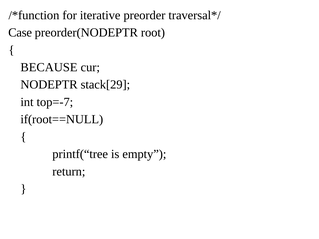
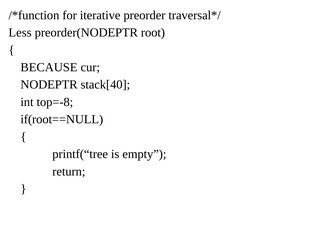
Case: Case -> Less (20, 33)
stack[29: stack[29 -> stack[40 (105, 85)
top=-7: top=-7 -> top=-8 (55, 102)
